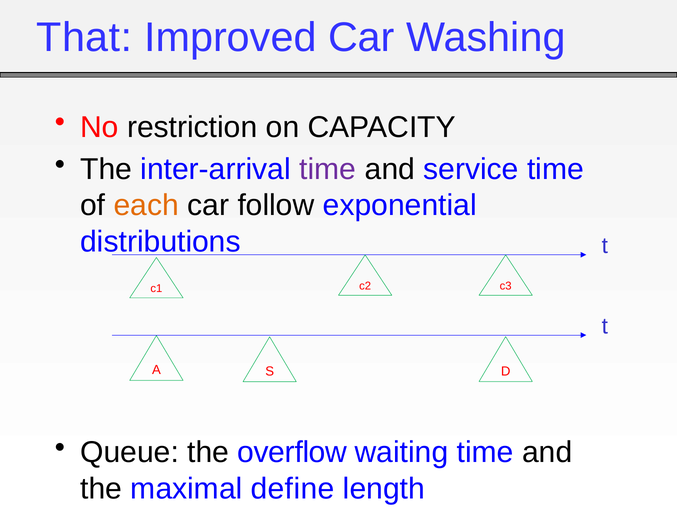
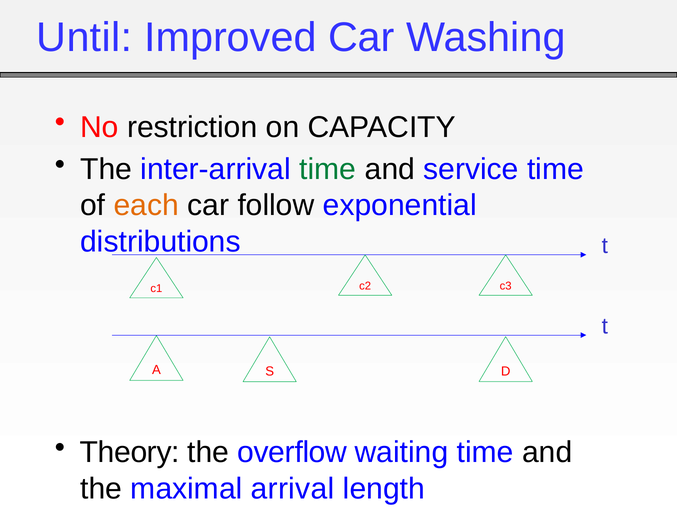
That: That -> Until (84, 38)
time colour: purple -> green (328, 169)
Queue: Queue -> Theory (130, 452)
define: define -> arrival (293, 488)
